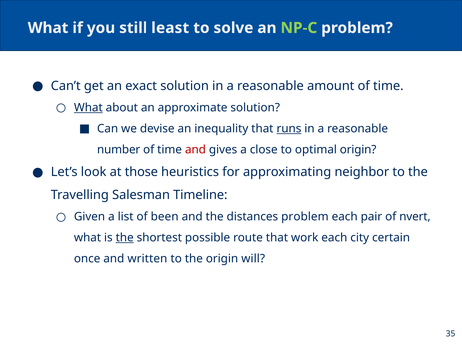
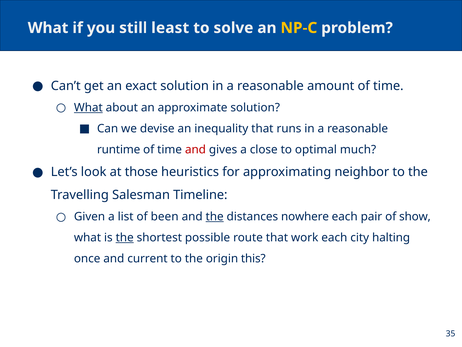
NP-C colour: light green -> yellow (299, 28)
runs underline: present -> none (289, 128)
number: number -> runtime (119, 149)
optimal origin: origin -> much (358, 149)
the underline: none -> present (215, 216)
distances problem: problem -> nowhere (305, 216)
nvert: nvert -> show (415, 216)
certain: certain -> halting (391, 237)
written: written -> current (147, 258)
will: will -> this (253, 258)
